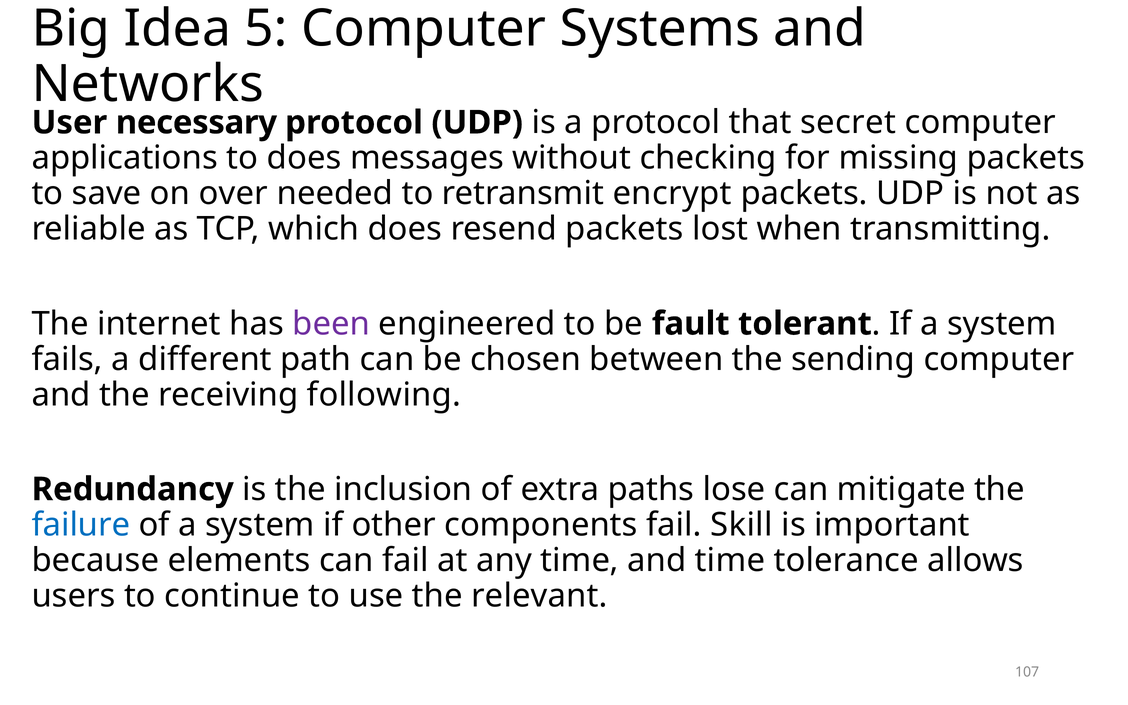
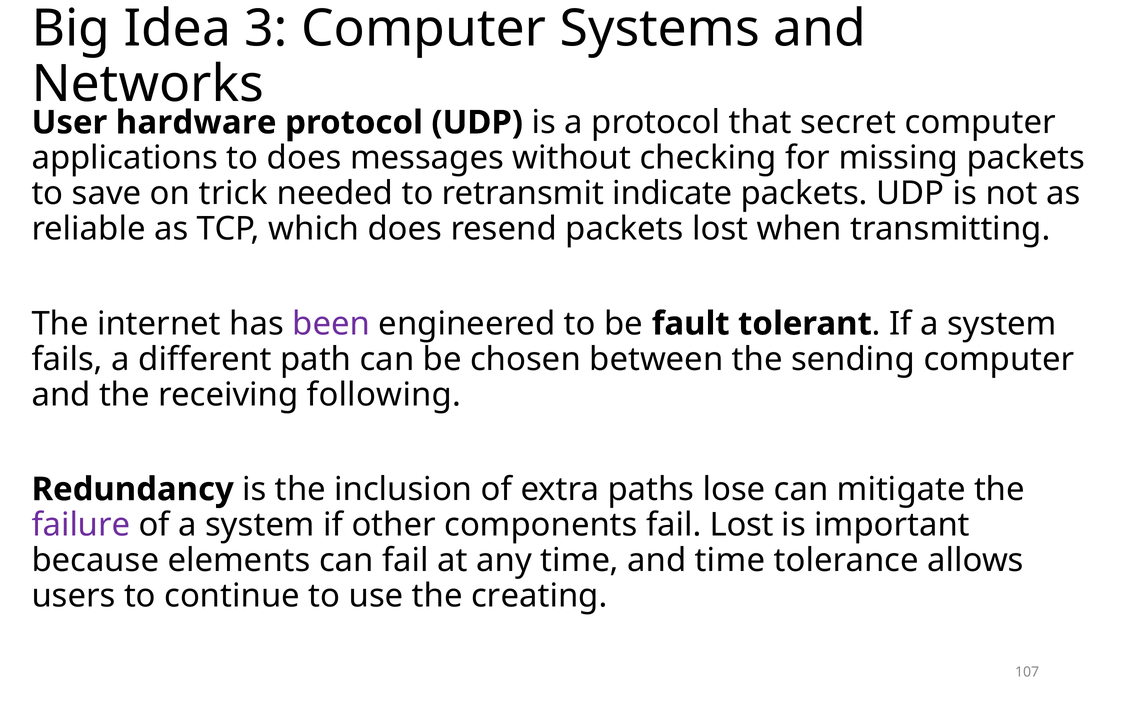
5: 5 -> 3 (266, 28)
necessary: necessary -> hardware (196, 123)
over: over -> trick (233, 194)
encrypt: encrypt -> indicate (672, 194)
failure colour: blue -> purple (81, 525)
fail Skill: Skill -> Lost (742, 525)
relevant: relevant -> creating (539, 596)
